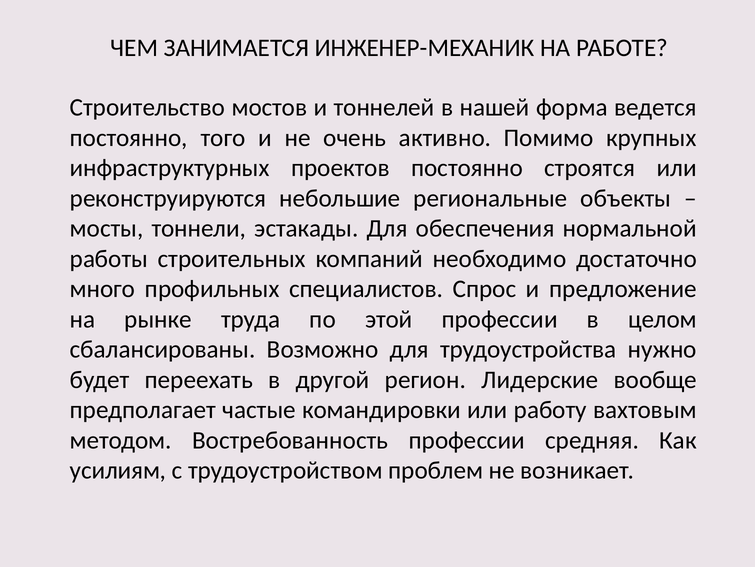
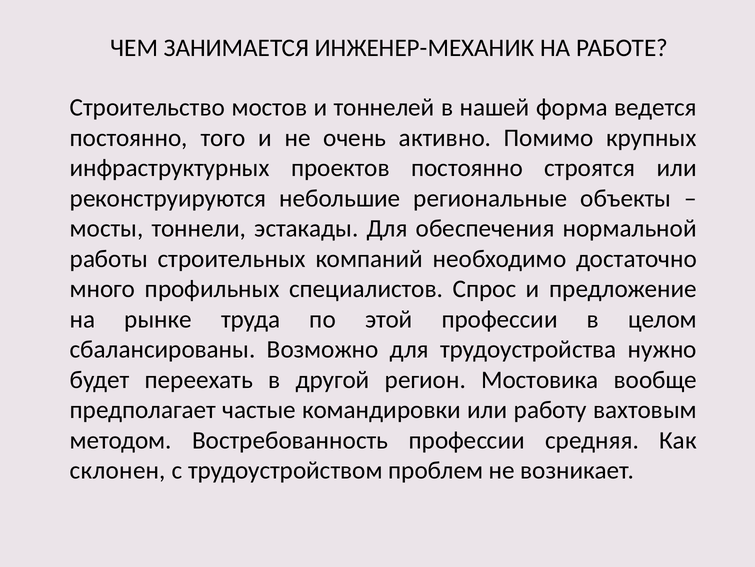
Лидерские: Лидерские -> Мостовика (540, 379)
усилиям: усилиям -> склонен (118, 470)
